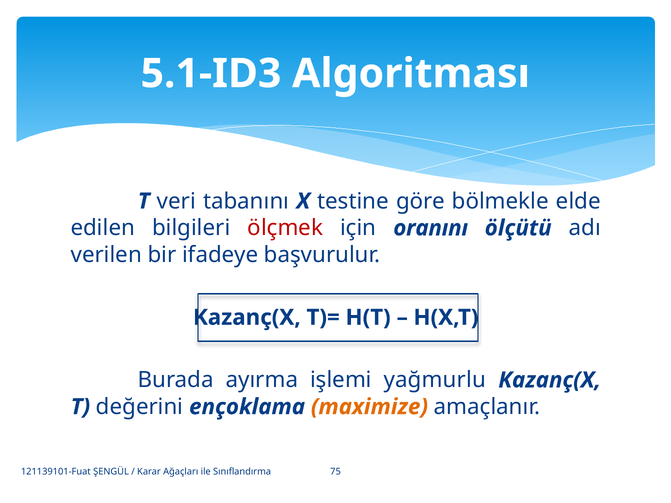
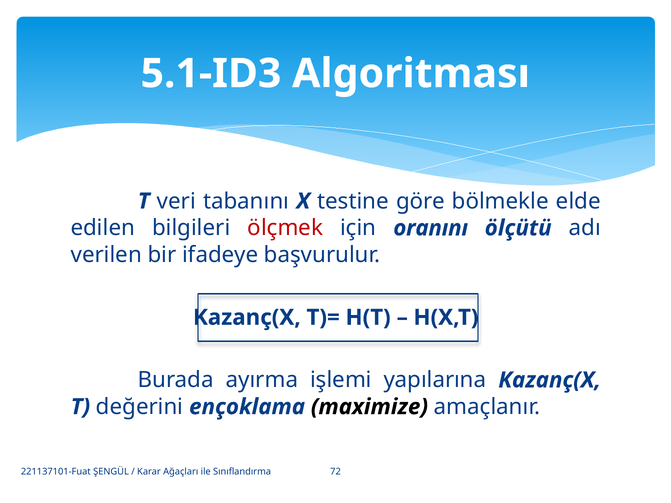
yağmurlu: yağmurlu -> yapılarına (435, 380)
maximize colour: orange -> black (369, 407)
121139101-Fuat: 121139101-Fuat -> 221137101-Fuat (56, 472)
75: 75 -> 72 (336, 472)
